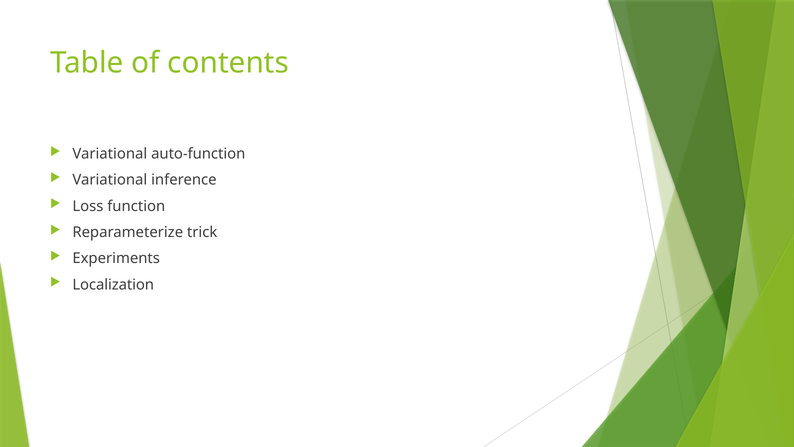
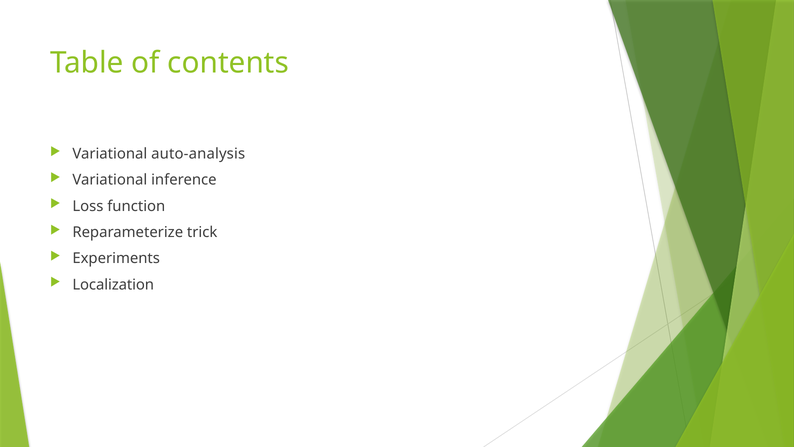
auto-function: auto-function -> auto-analysis (198, 154)
